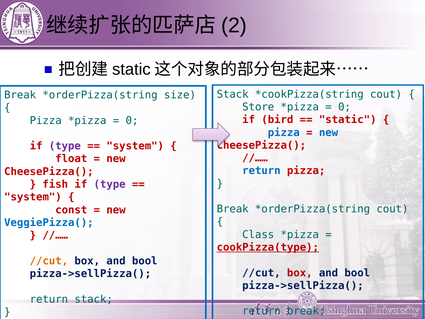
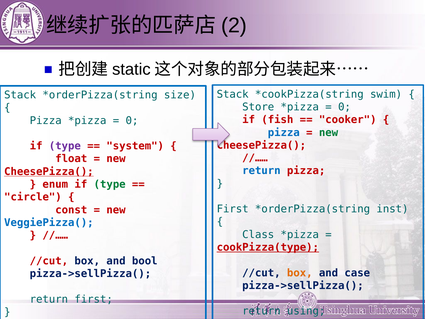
cout: cout -> swim (386, 94)
Break: Break -> Stack (20, 95)
bird: bird -> fish (277, 120)
static: static -> cooker (348, 120)
new colour: blue -> green (329, 132)
CheesePizza( underline: none -> present (49, 171)
fish: fish -> enum (55, 184)
type colour: purple -> green (110, 184)
system: system -> circle (33, 197)
Break: Break -> First (233, 209)
cout: cout -> inst (392, 209)
//cut colour: orange -> red (49, 261)
box colour: red -> orange (300, 273)
bool: bool -> case (357, 273)
return stack: stack -> first (94, 299)
return break: break -> using (306, 311)
